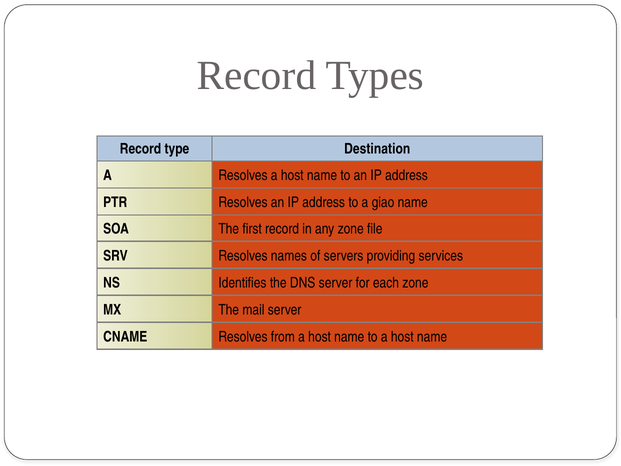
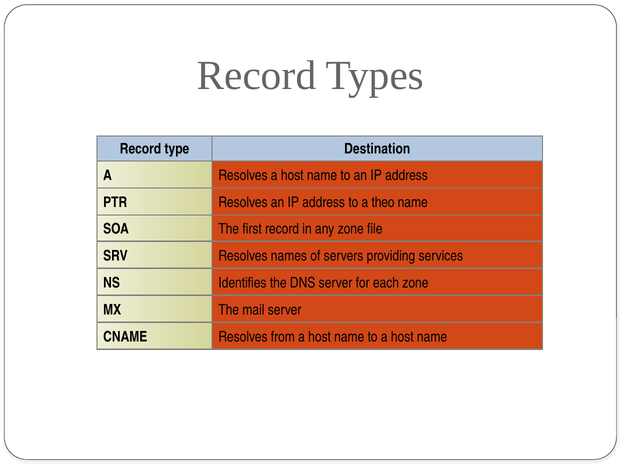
giao: giao -> theo (383, 202)
